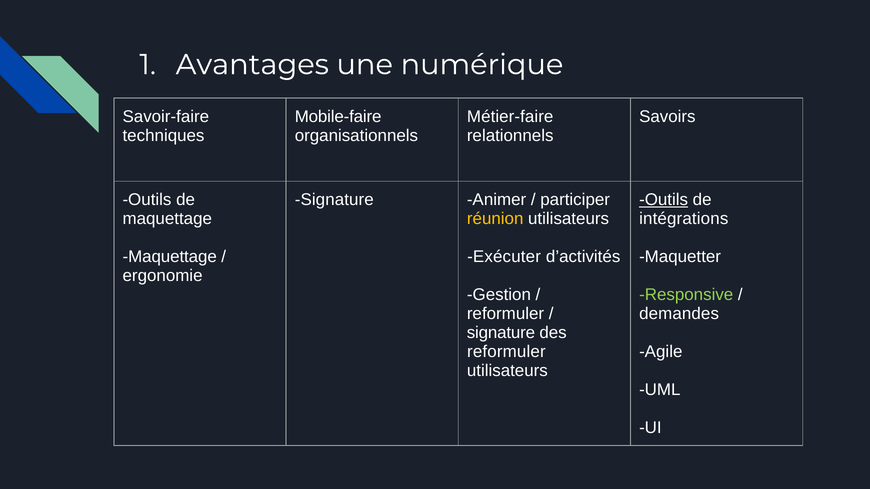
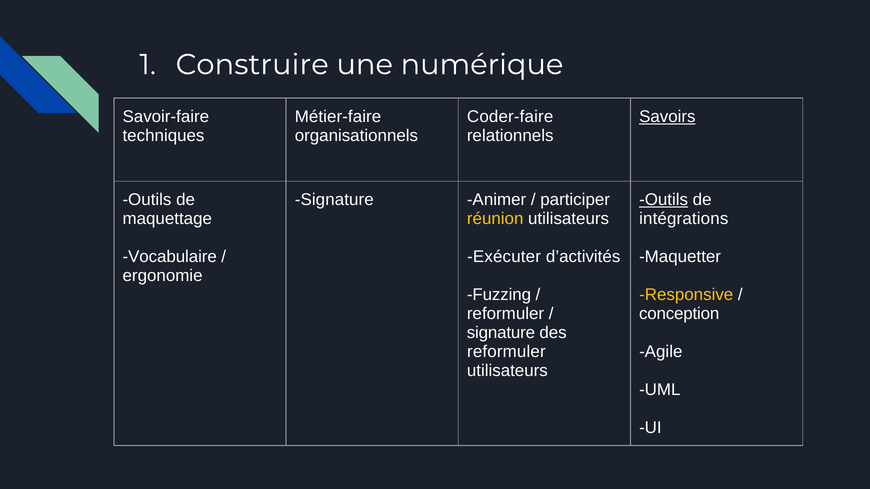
Avantages: Avantages -> Construire (252, 65)
Mobile-faire: Mobile-faire -> Métier-faire (338, 117)
Métier-faire: Métier-faire -> Coder-faire (510, 117)
Savoirs underline: none -> present (667, 117)
Maquettage: Maquettage -> Vocabulaire (170, 257)
Gestion: Gestion -> Fuzzing (499, 295)
Responsive colour: light green -> yellow (686, 295)
demandes: demandes -> conception (679, 314)
